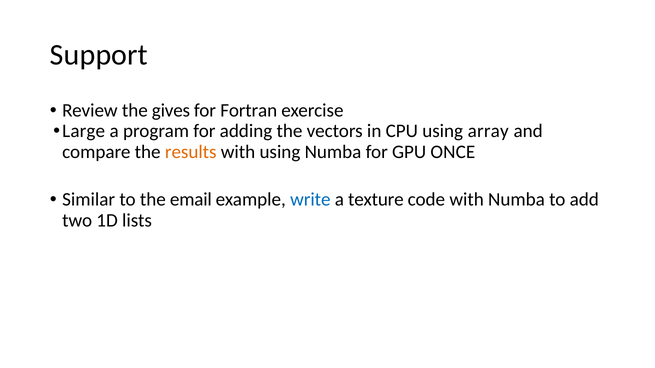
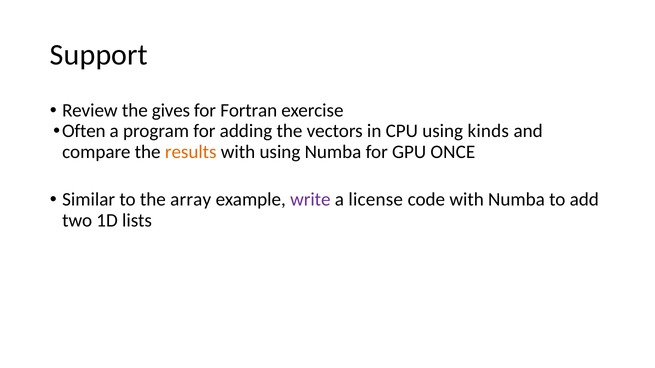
Large: Large -> Often (84, 131)
array: array -> kinds (488, 131)
email: email -> array (191, 200)
write colour: blue -> purple (310, 200)
texture: texture -> license (376, 200)
